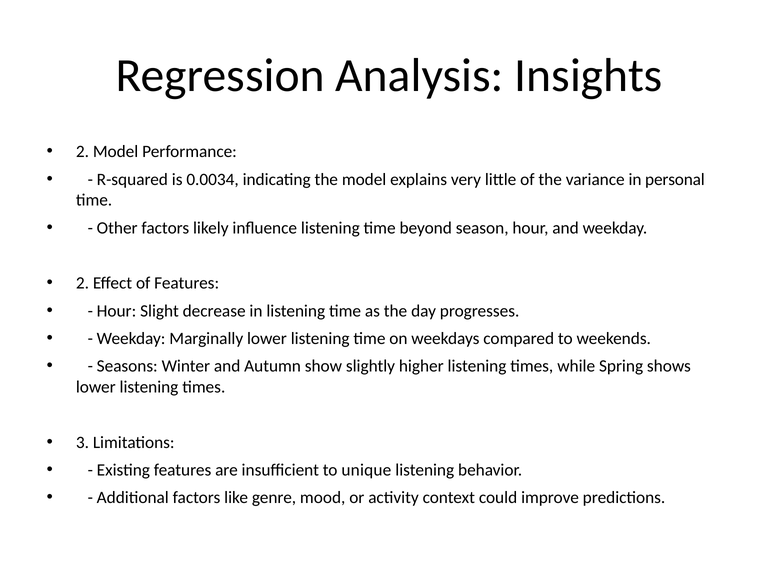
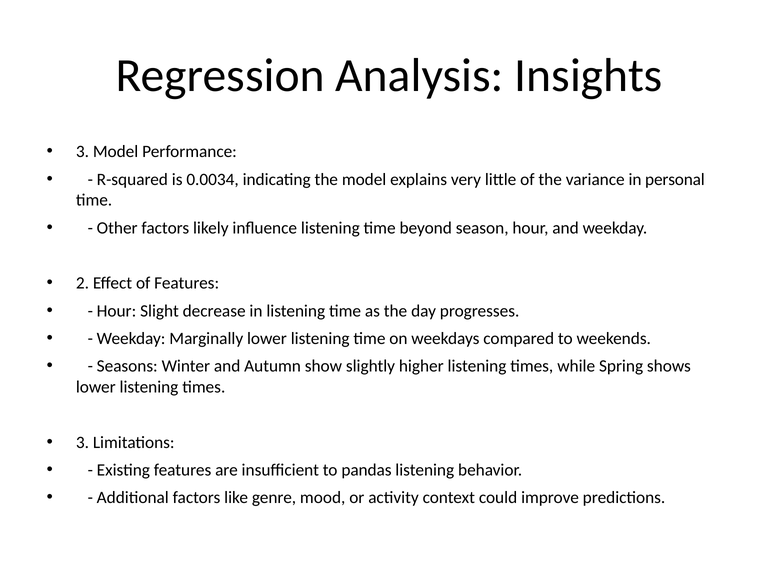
2: 2 -> 3 (83, 152)
unique: unique -> pandas (366, 470)
